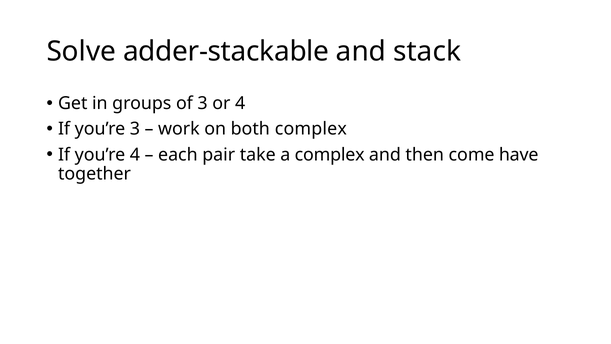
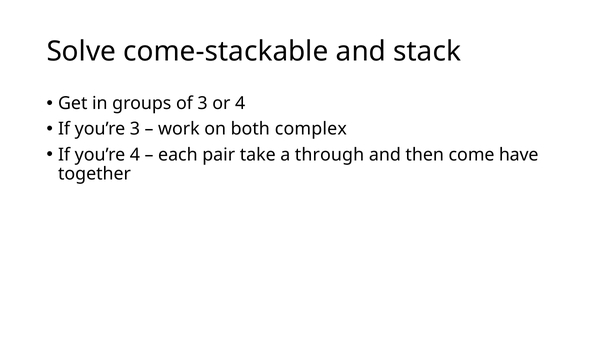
adder-stackable: adder-stackable -> come-stackable (226, 51)
a complex: complex -> through (330, 155)
